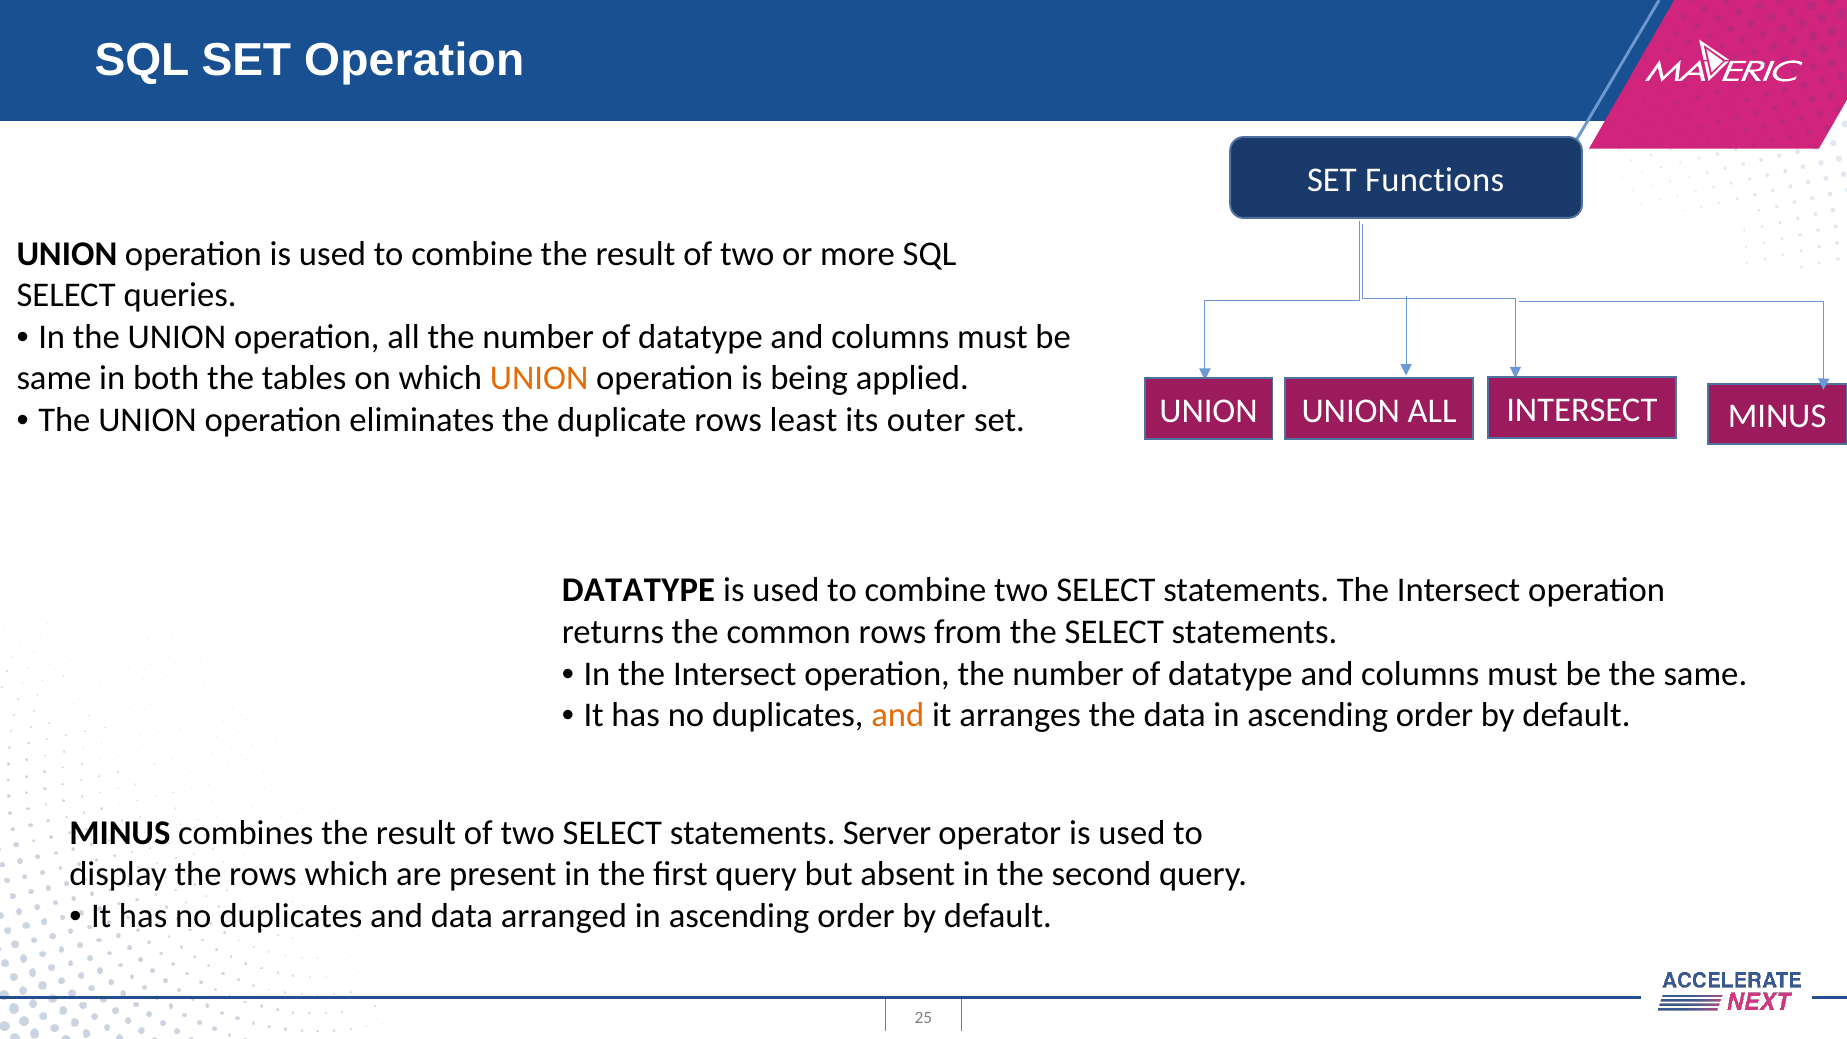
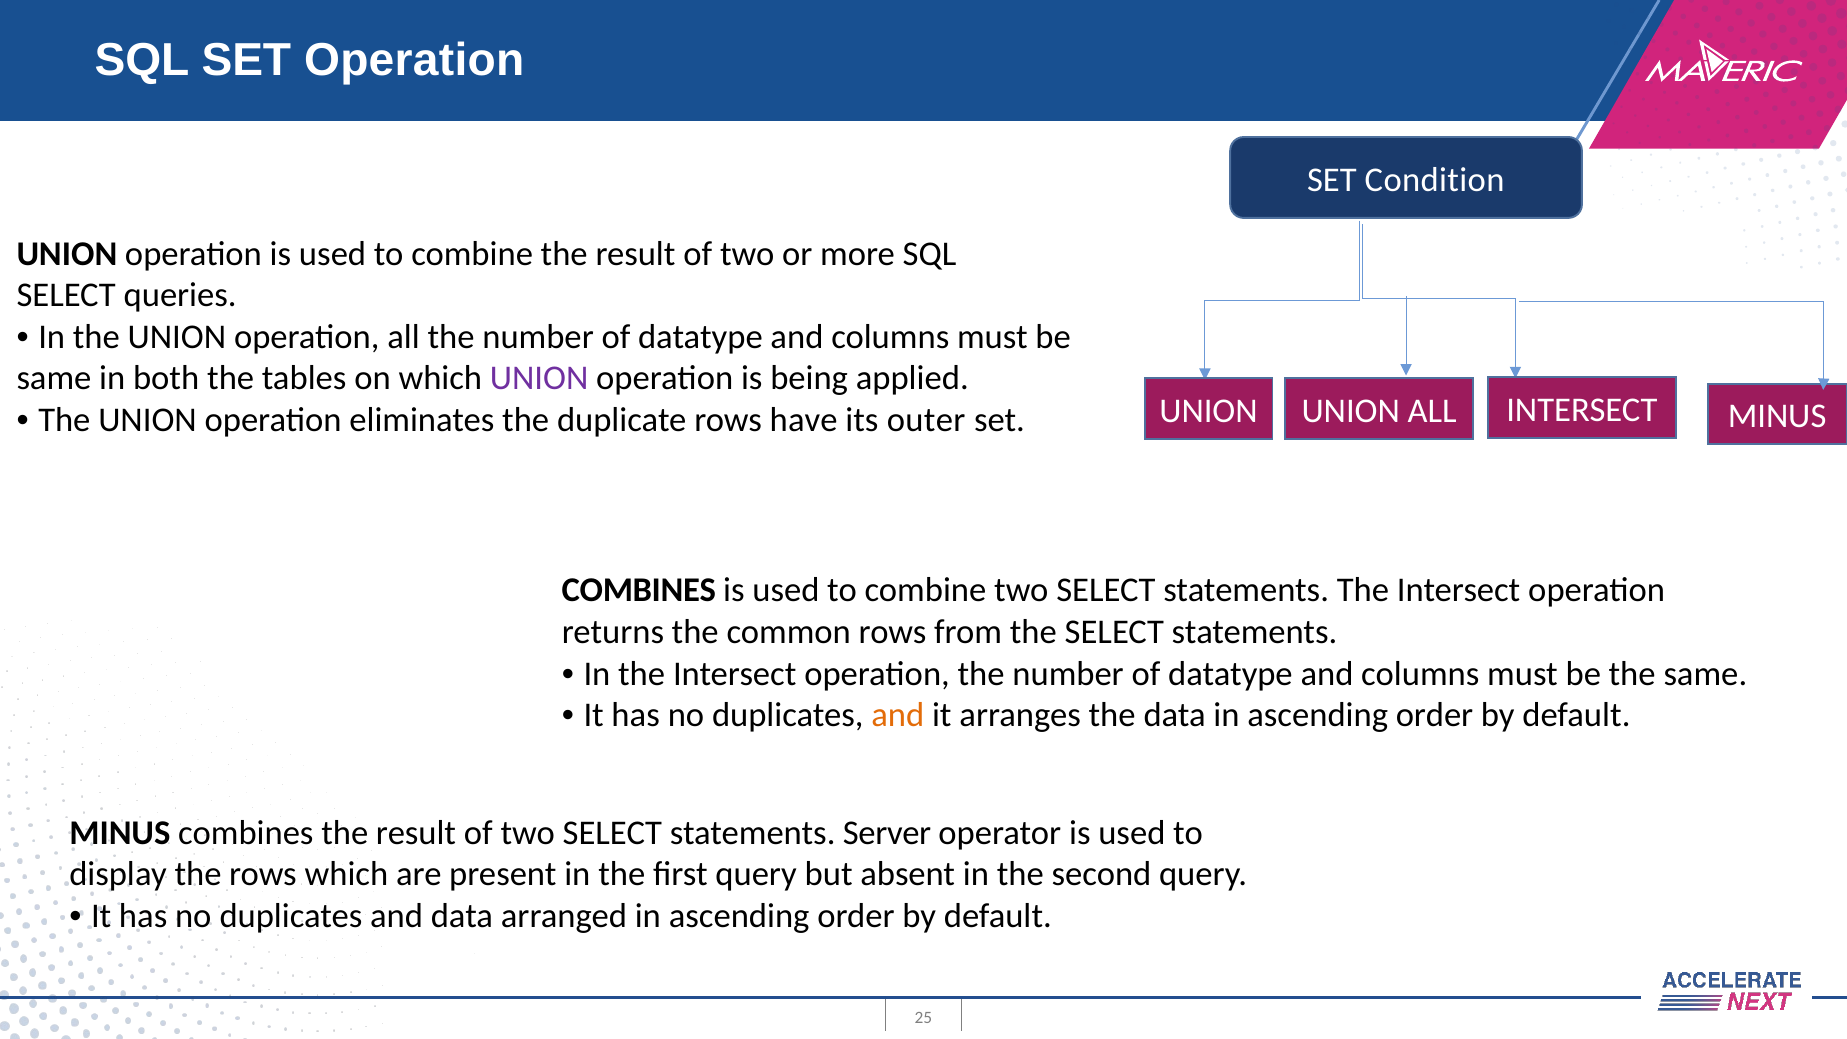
Functions: Functions -> Condition (1435, 180)
UNION colour: orange -> purple (539, 379)
least: least -> have (804, 420)
DATATYPE: DATATYPE -> COMBINES (639, 590)
